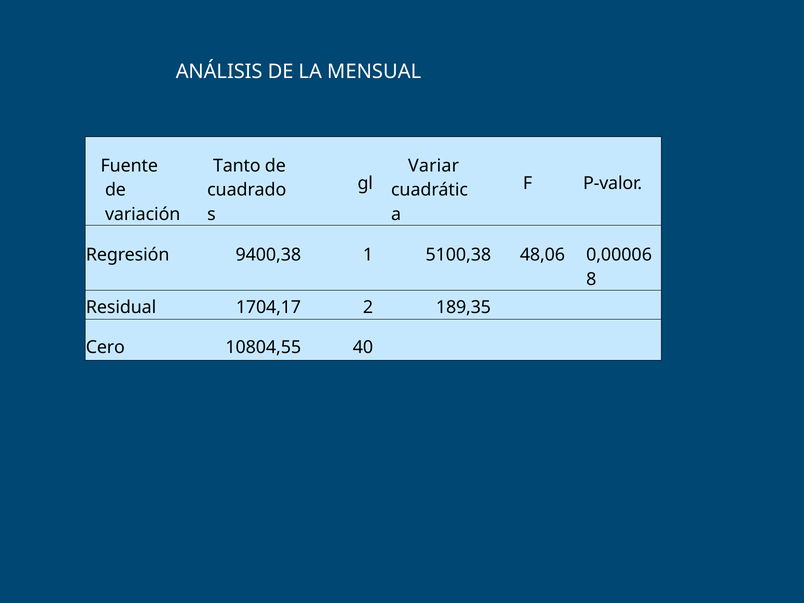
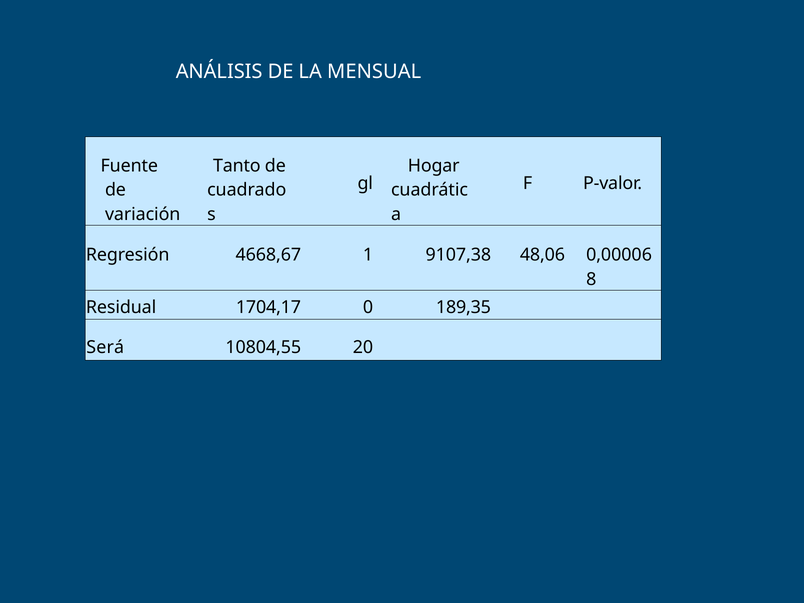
Variar: Variar -> Hogar (434, 166)
9400,38: 9400,38 -> 4668,67 (268, 255)
5100,38: 5100,38 -> 9107,38 (458, 255)
2: 2 -> 0 (368, 307)
Cero: Cero -> Será (105, 347)
40: 40 -> 20 (363, 347)
